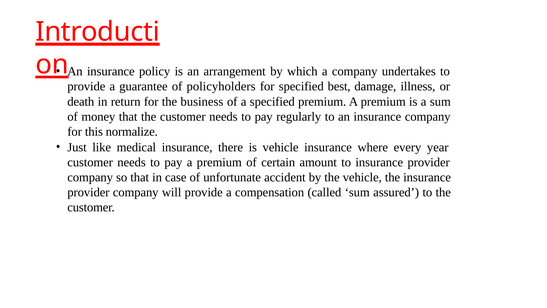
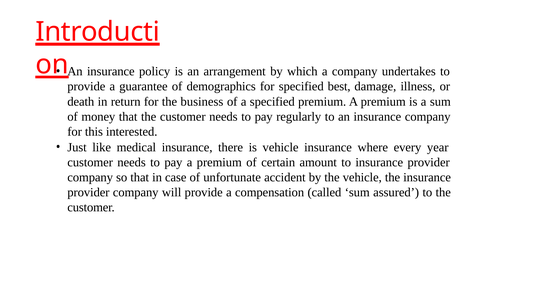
policyholders: policyholders -> demographics (221, 86)
normalize: normalize -> interested (132, 132)
